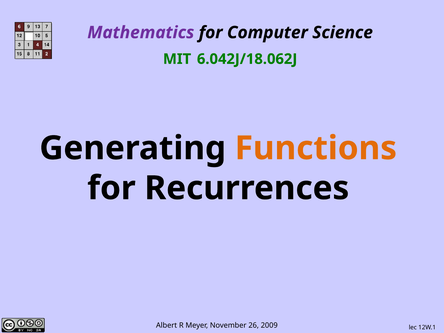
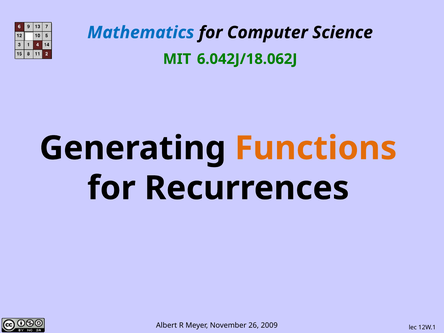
Mathematics colour: purple -> blue (141, 33)
